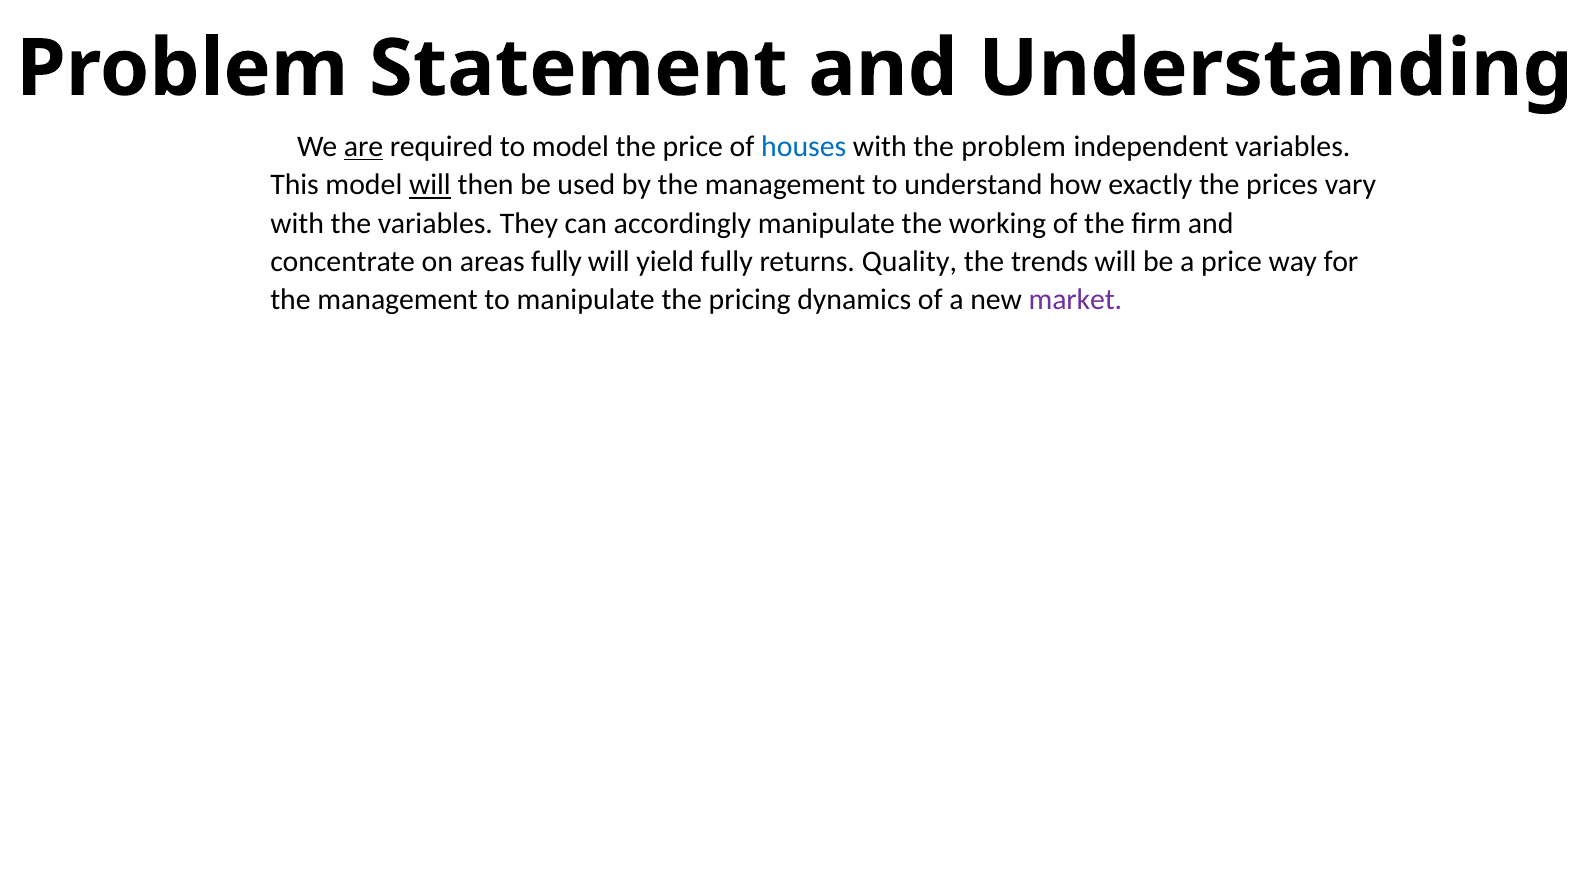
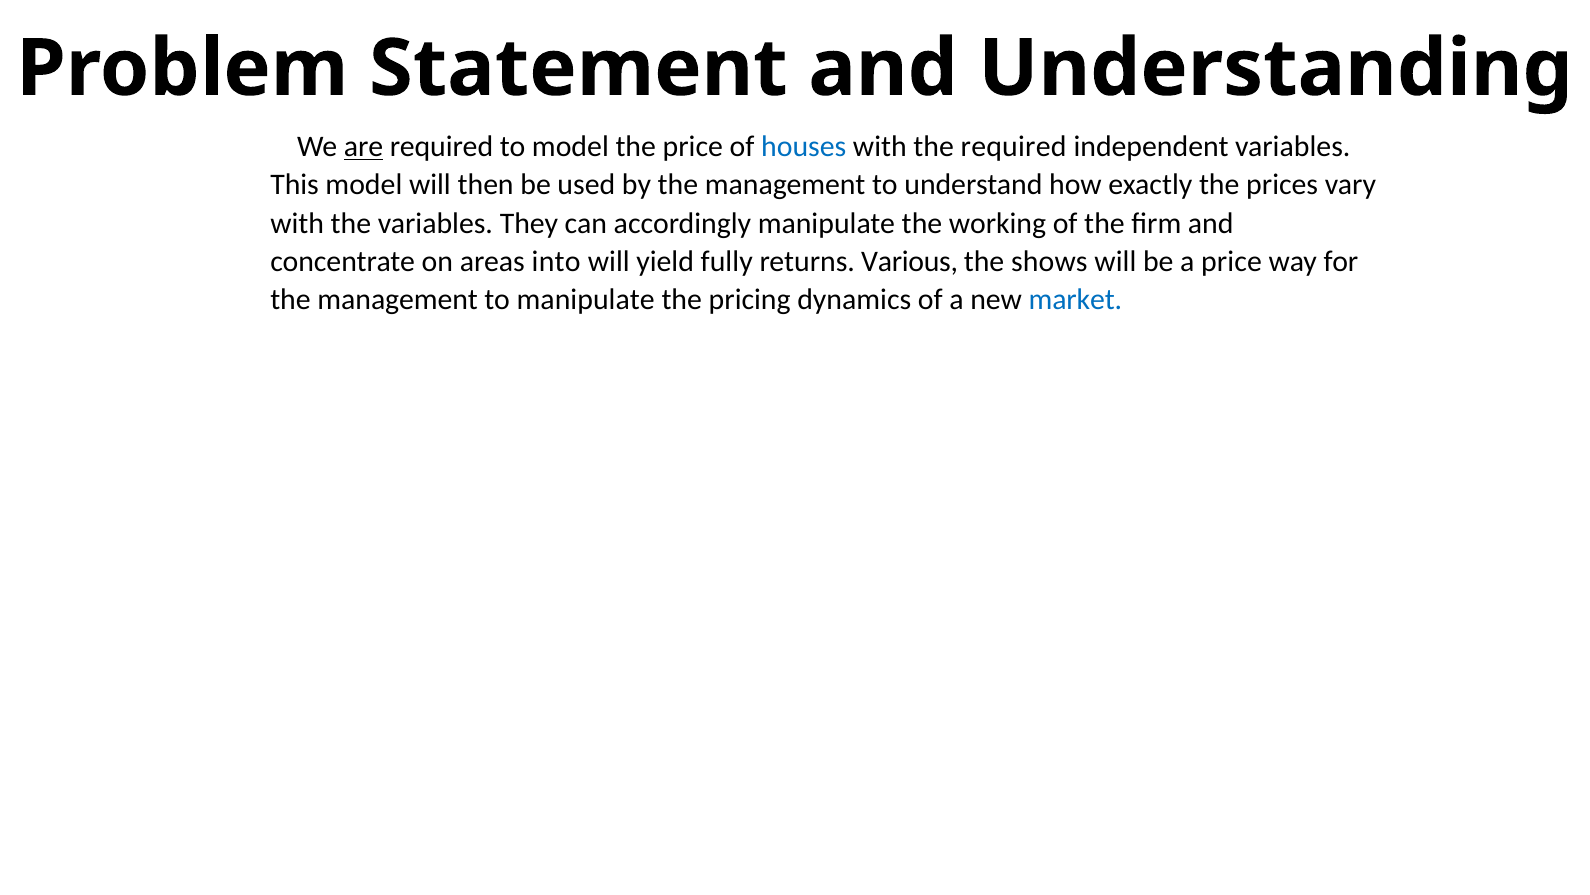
the problem: problem -> required (1014, 147)
will underline: present -> none (430, 185)
areas fully: fully -> into (556, 261)
Quality: Quality -> Various (910, 261)
trends: trends -> shows (1049, 261)
market colour: purple -> blue (1075, 300)
